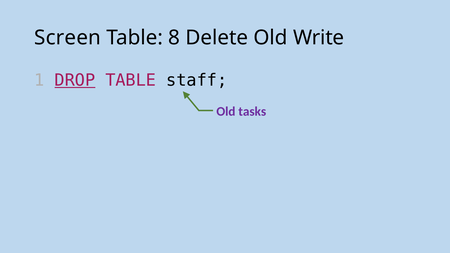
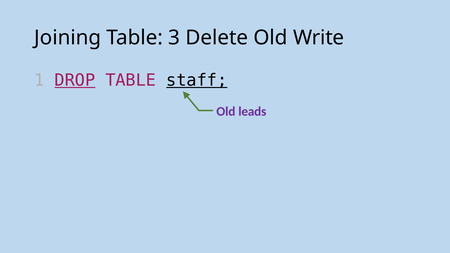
Screen: Screen -> Joining (68, 38)
8: 8 -> 3 (174, 38)
staff underline: none -> present (197, 80)
tasks: tasks -> leads (252, 112)
